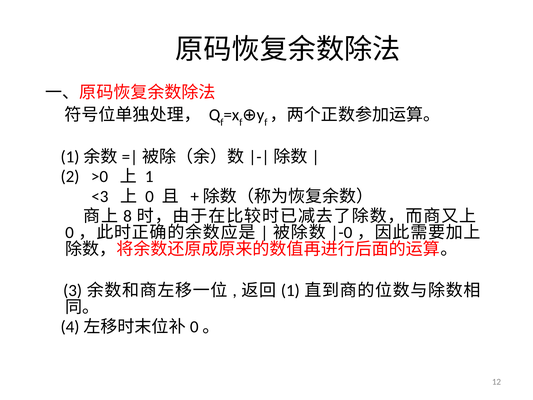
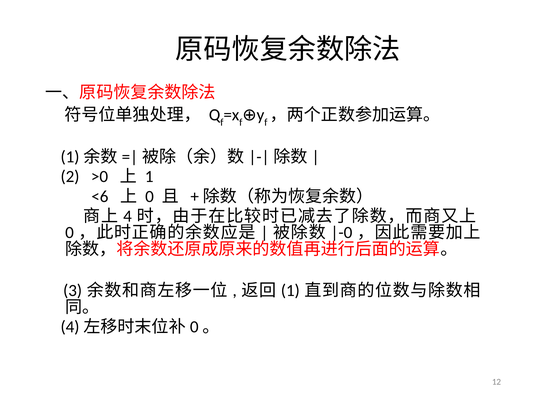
<3: <3 -> <6 (100, 196)
8: 8 -> 4 (128, 216)
